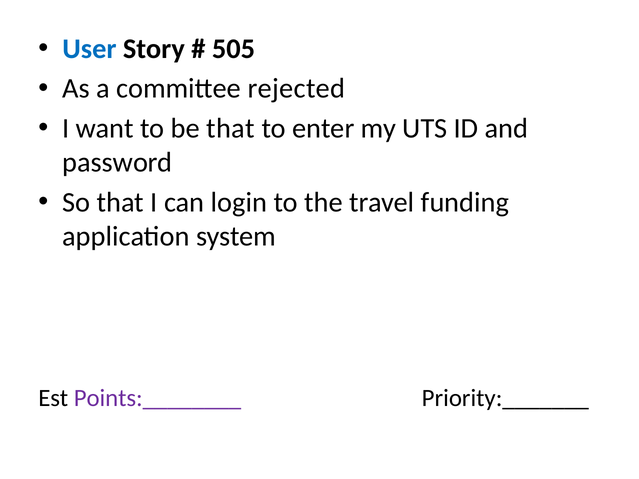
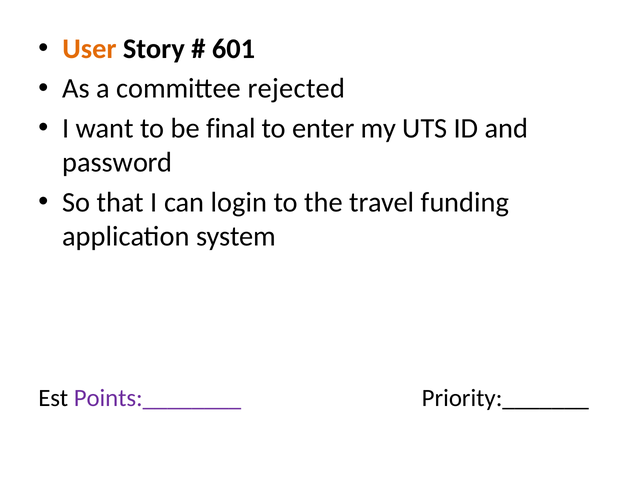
User colour: blue -> orange (89, 49)
505: 505 -> 601 (233, 49)
be that: that -> final (231, 128)
